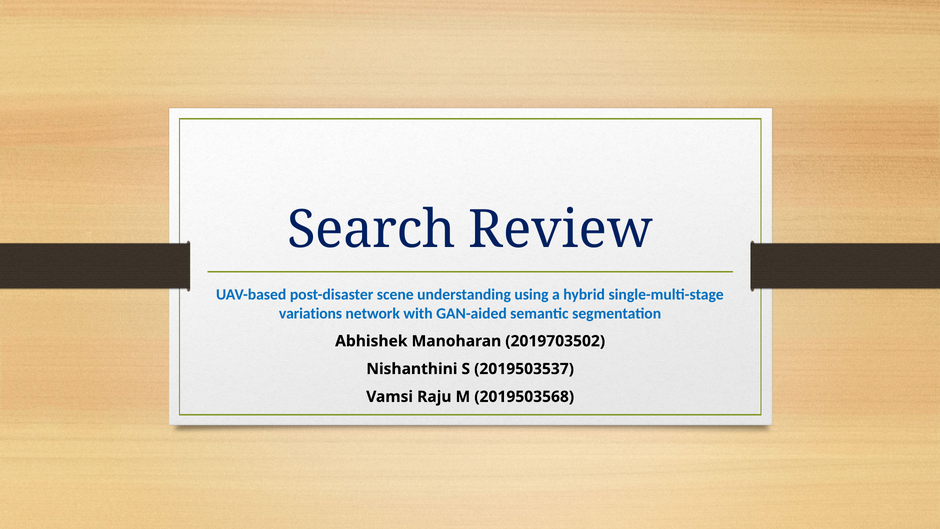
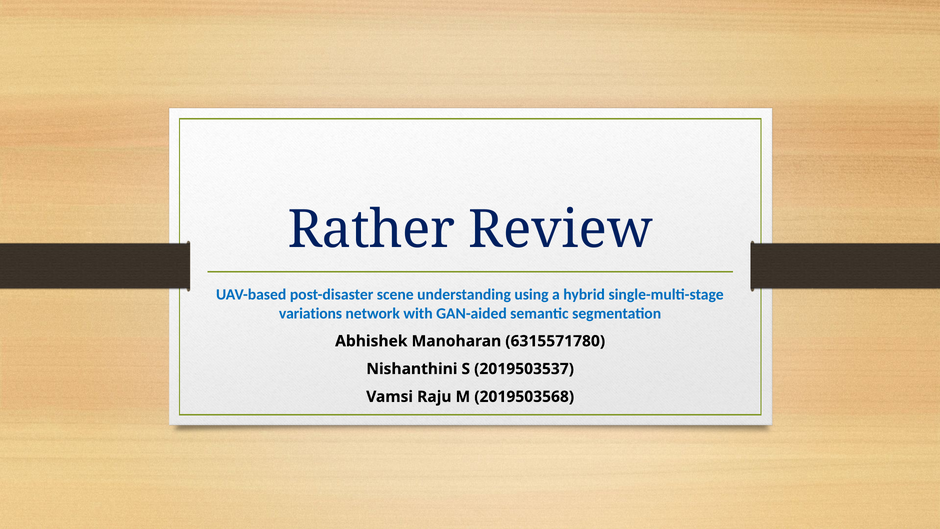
Search: Search -> Rather (371, 230)
2019703502: 2019703502 -> 6315571780 (555, 341)
